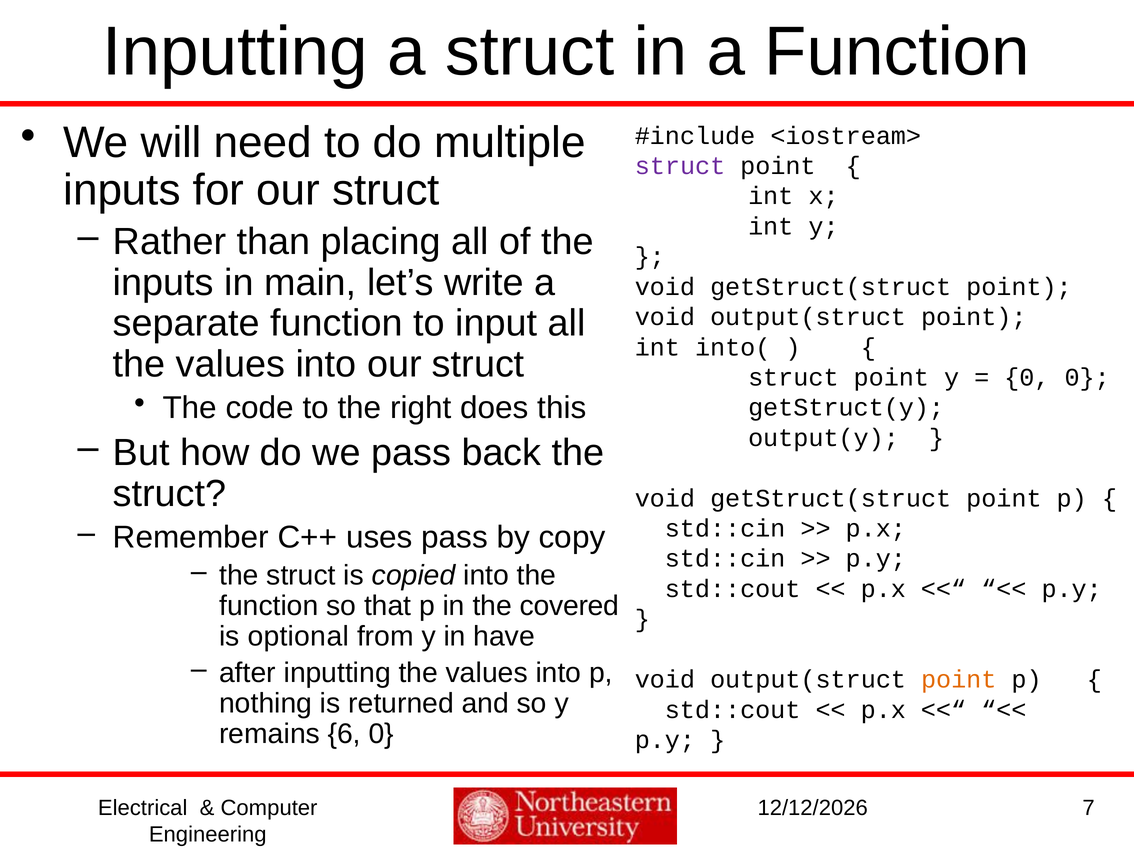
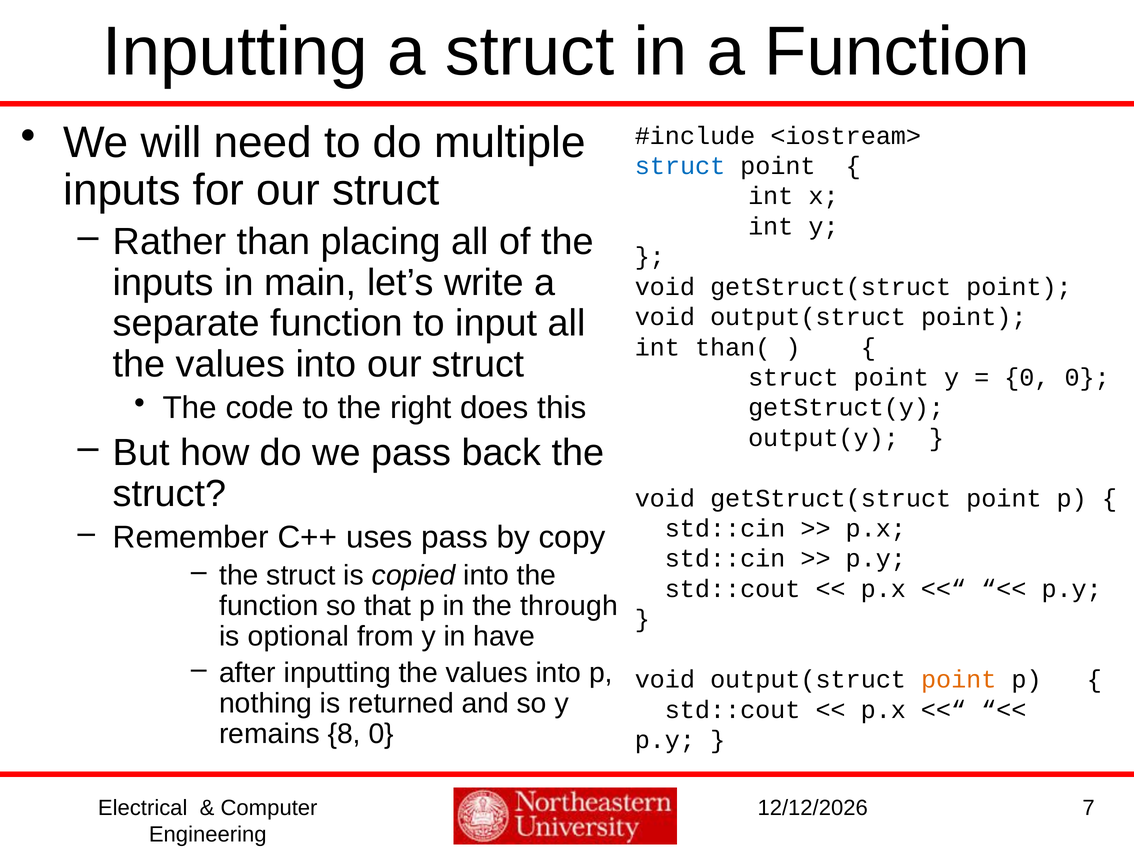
struct colour: purple -> blue (680, 166)
into(: into( -> than( (733, 347)
covered: covered -> through (569, 606)
6: 6 -> 8 (344, 735)
